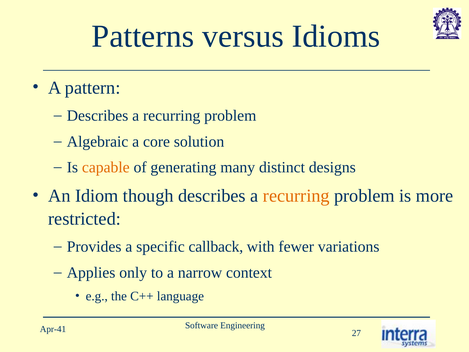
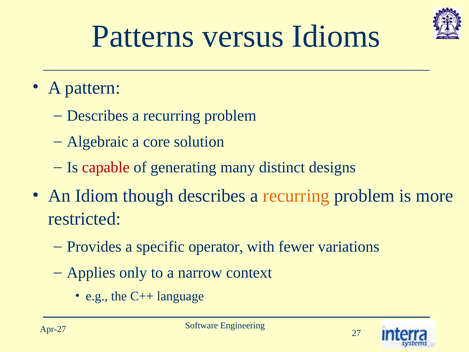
capable colour: orange -> red (106, 167)
callback: callback -> operator (216, 247)
Apr-41: Apr-41 -> Apr-27 (53, 329)
